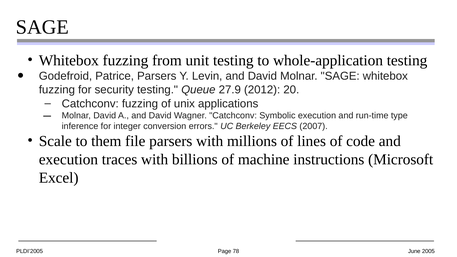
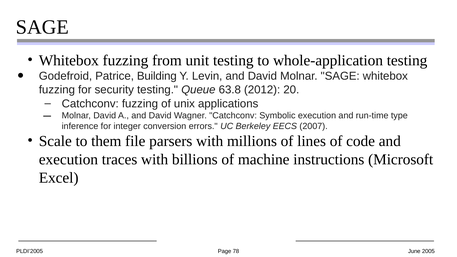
Patrice Parsers: Parsers -> Building (157, 76)
27.9: 27.9 -> 63.8 (230, 90)
